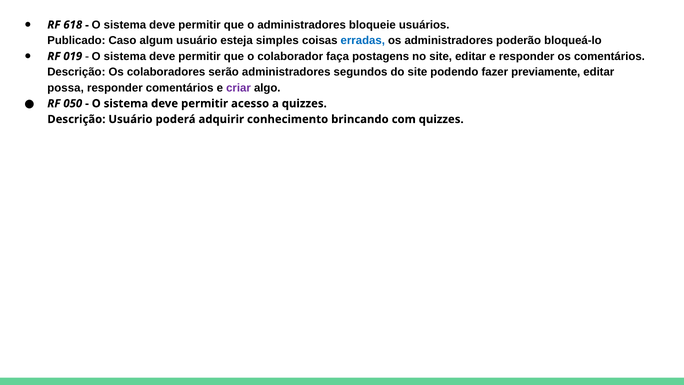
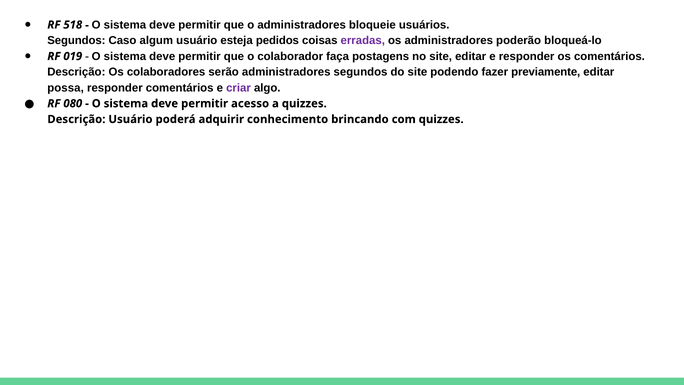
618: 618 -> 518 (73, 25)
Publicado: Publicado -> Segundos (76, 41)
simples: simples -> pedidos (277, 41)
erradas colour: blue -> purple (363, 41)
050: 050 -> 080 (73, 103)
